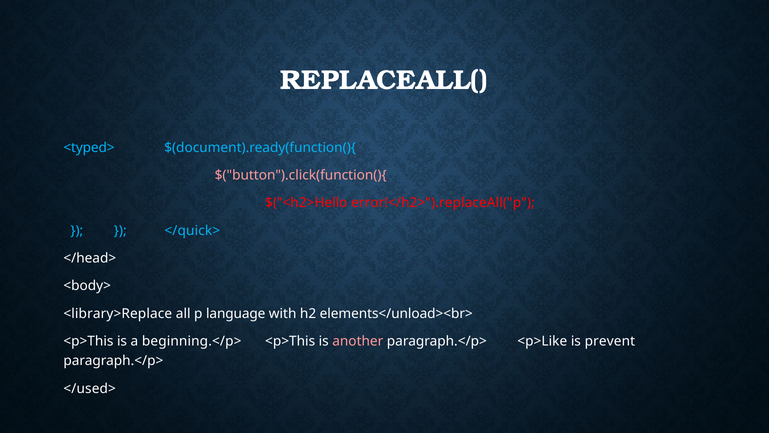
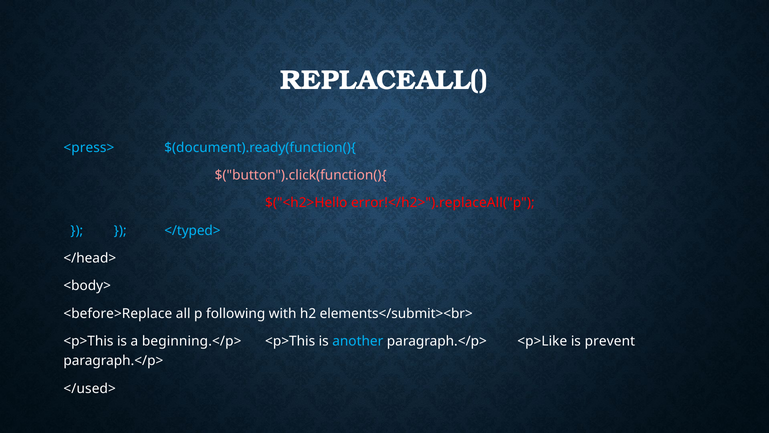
<typed>: <typed> -> <press> (89, 147)
</quick>: </quick> -> </typed> (192, 230)
<library>Replace: <library>Replace -> <before>Replace (118, 313)
language: language -> following (236, 313)
elements</unload><br>: elements</unload><br> -> elements</submit><br> (396, 313)
another colour: pink -> light blue (358, 341)
